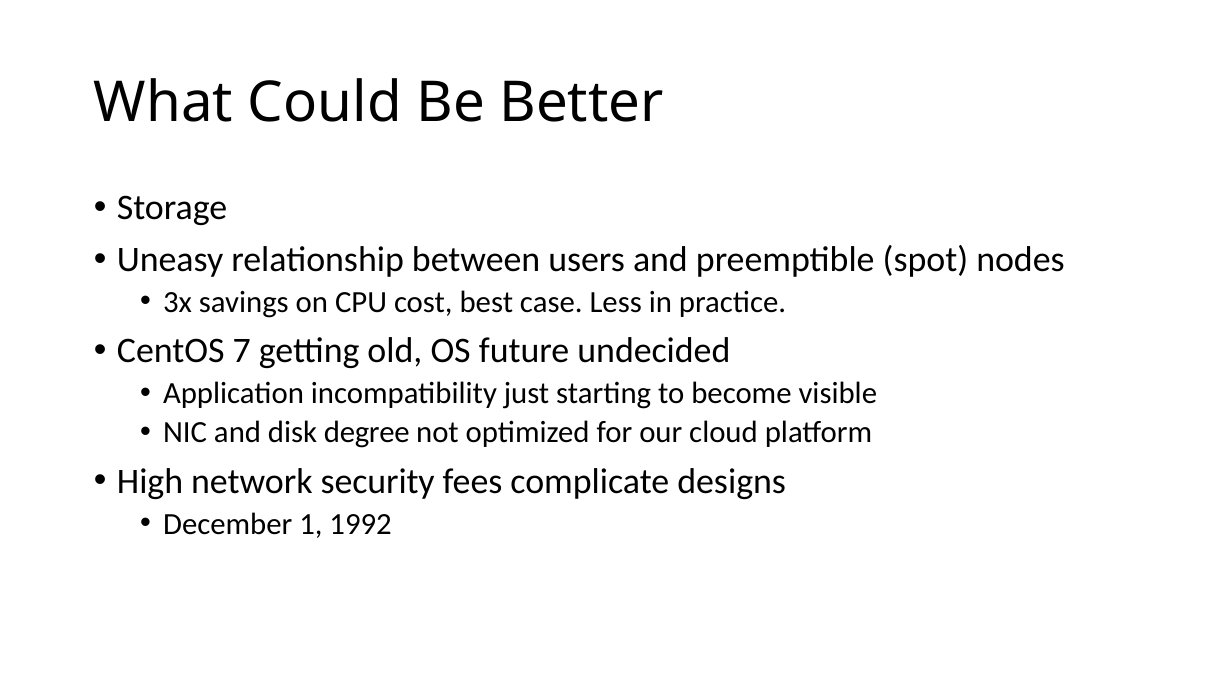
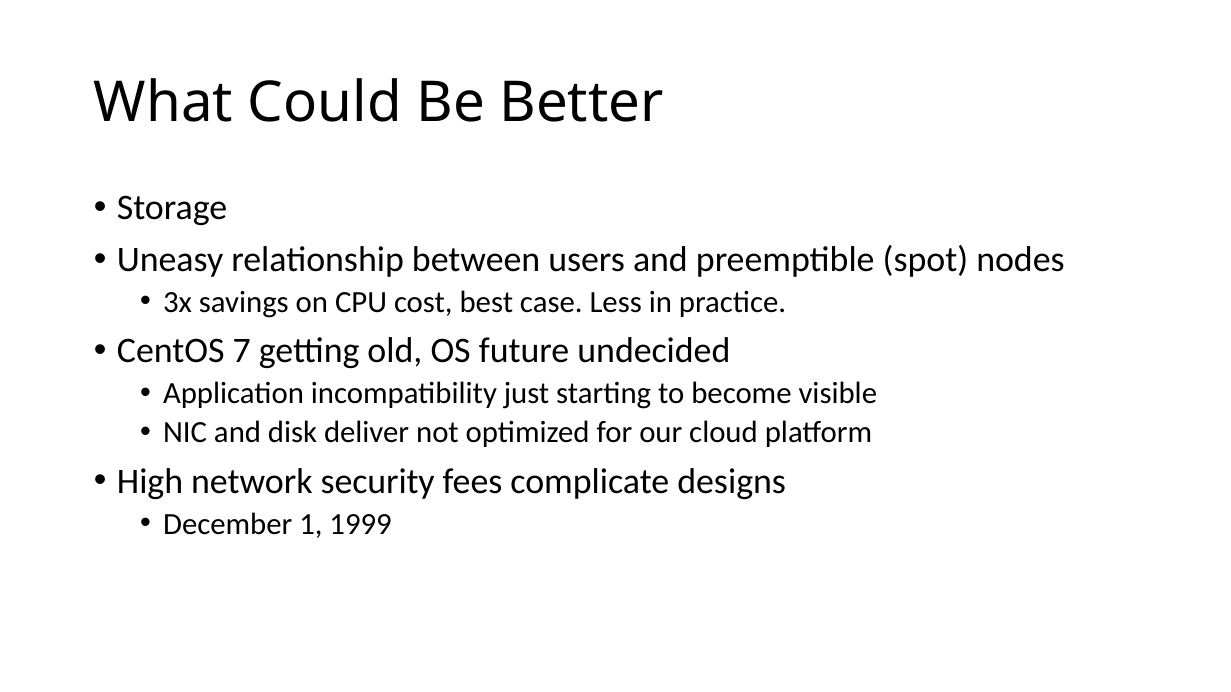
degree: degree -> deliver (367, 433)
1992: 1992 -> 1999 (361, 524)
